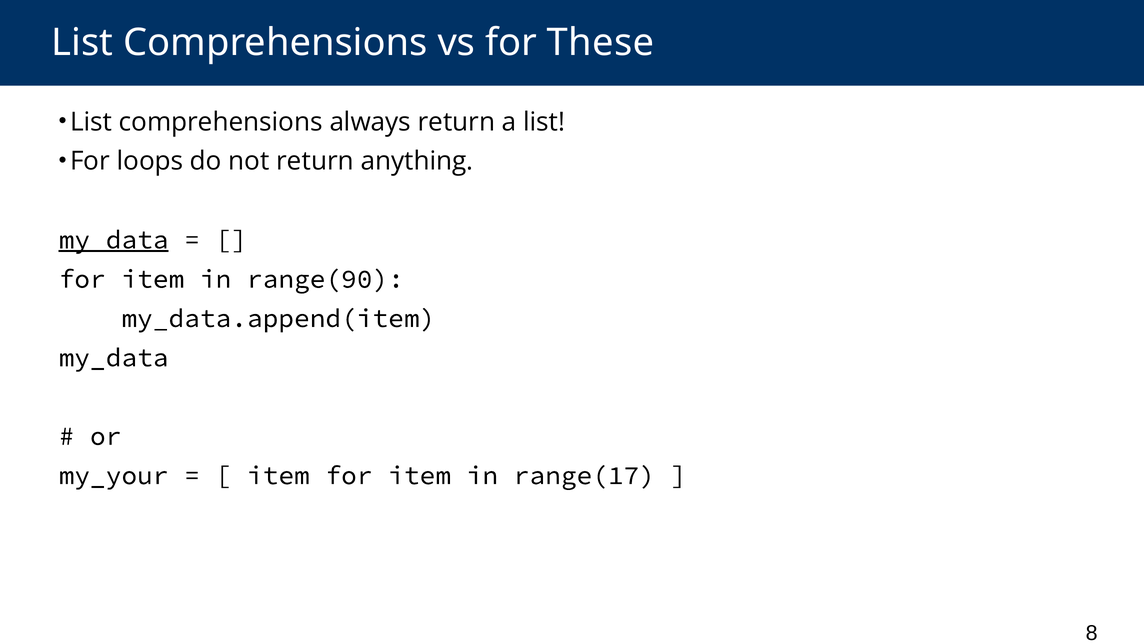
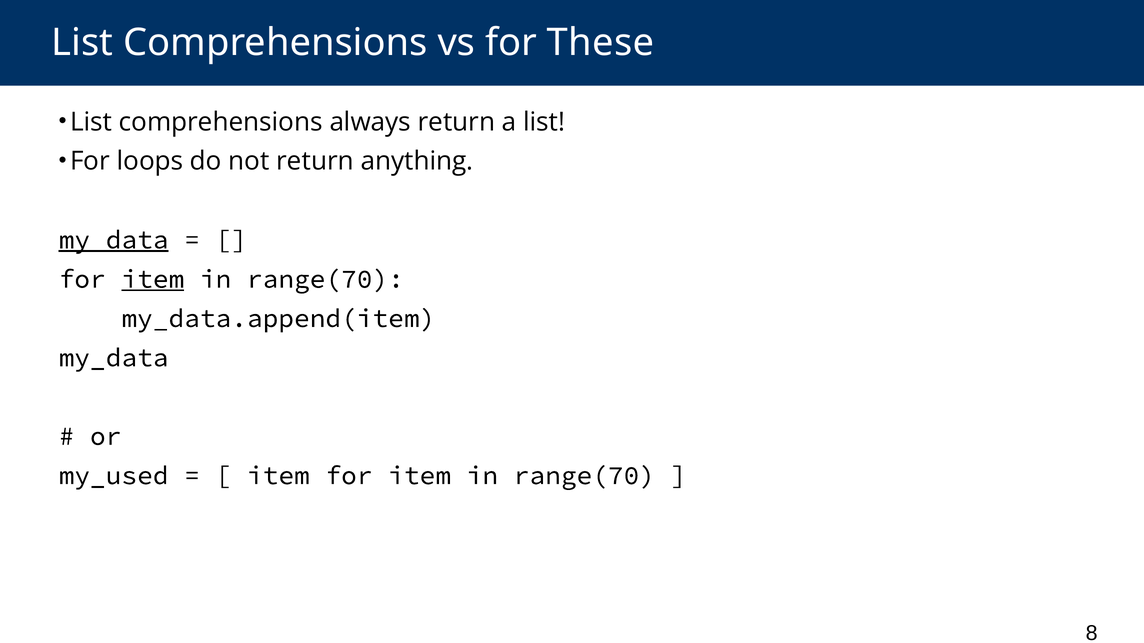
item underline: none -> present (153, 279)
range(90: range(90 -> range(70 (325, 279)
my_your: my_your -> my_used (114, 476)
range(17: range(17 -> range(70 (584, 476)
